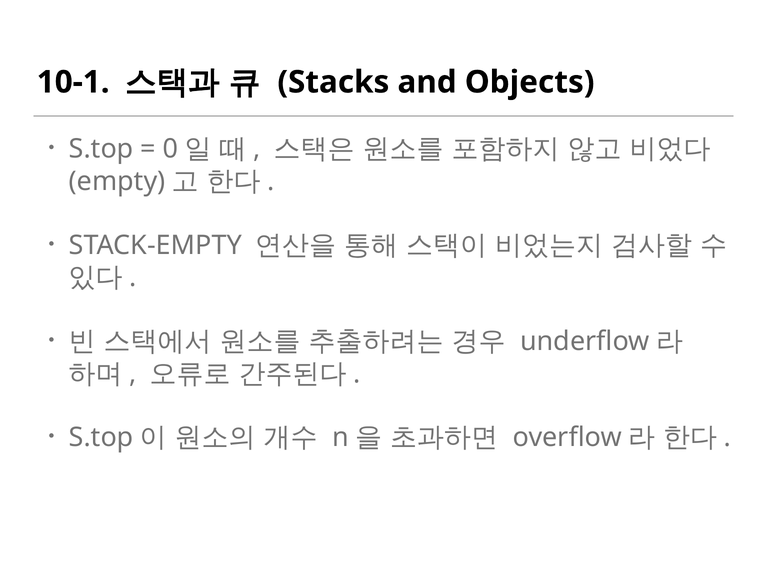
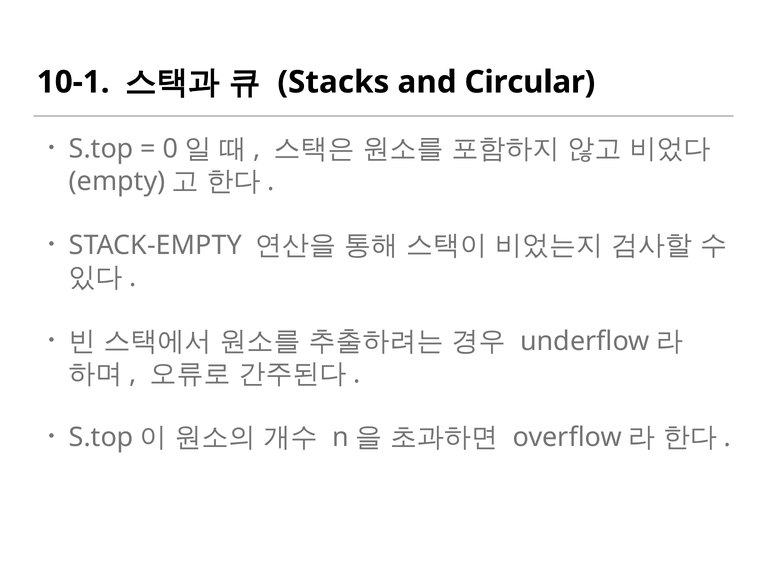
Objects: Objects -> Circular (530, 82)
